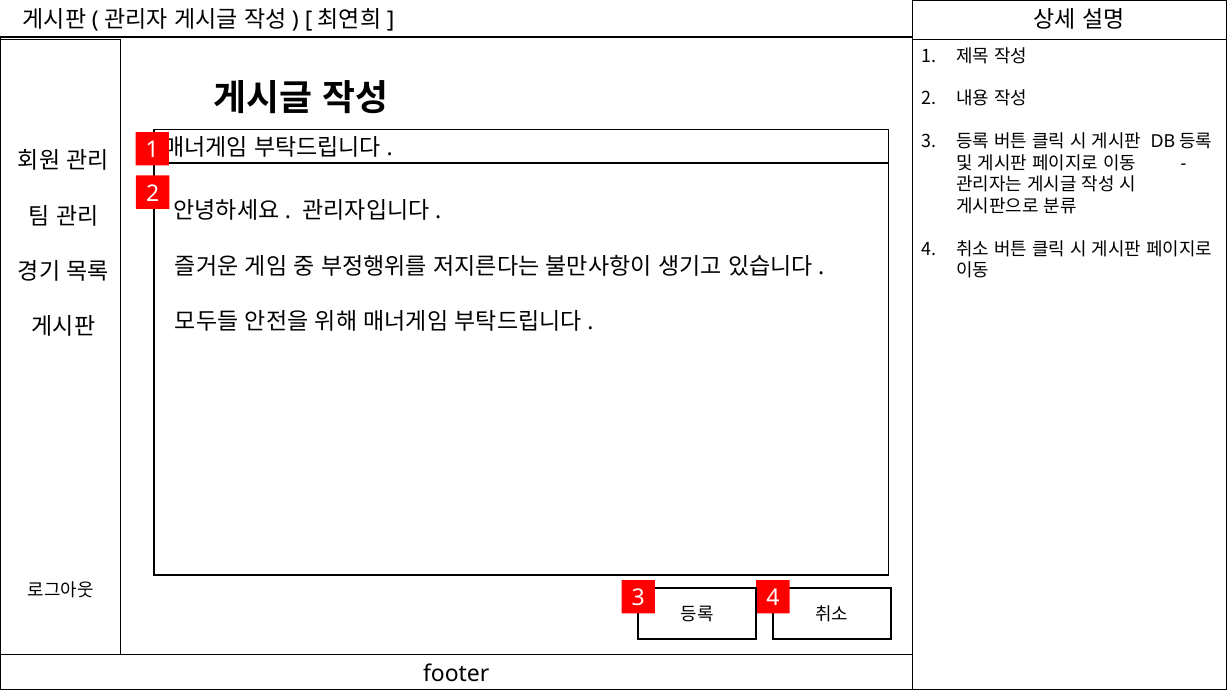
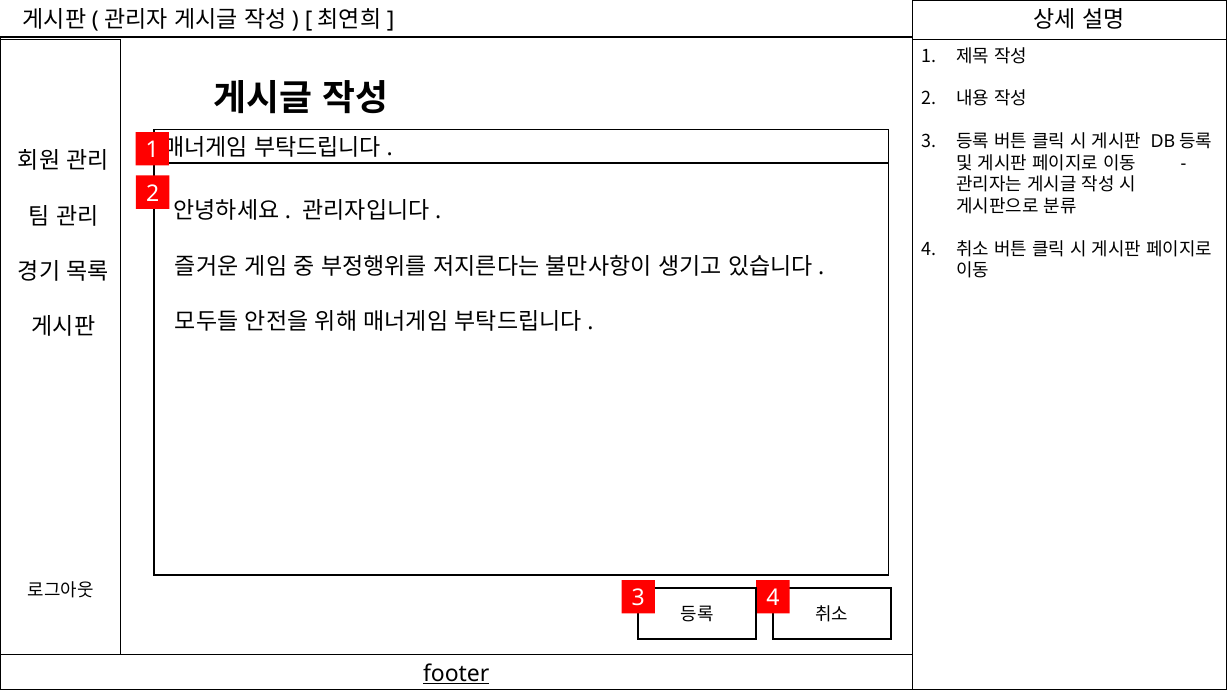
footer underline: none -> present (456, 674)
